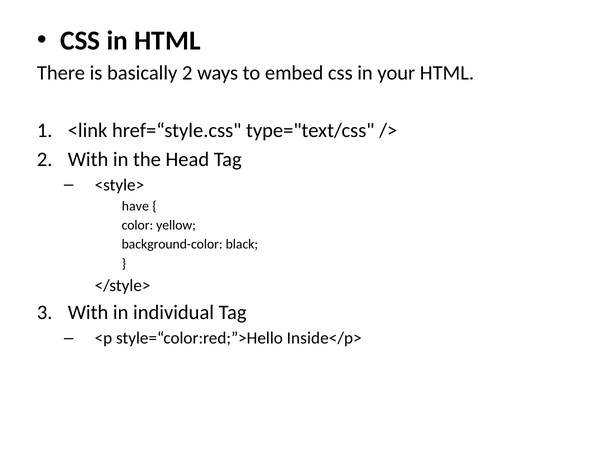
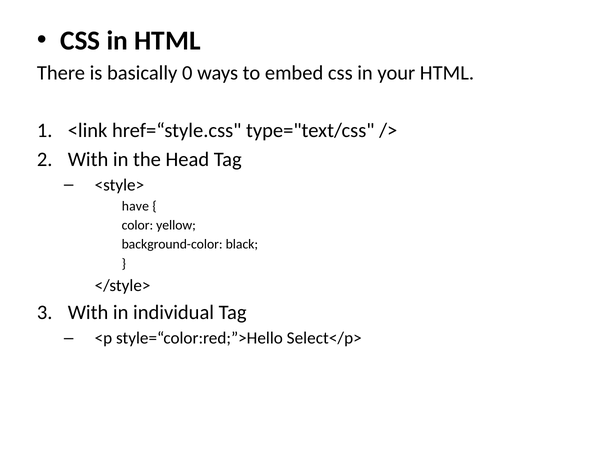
basically 2: 2 -> 0 (187, 73)
Inside</p>: Inside</p> -> Select</p> (324, 338)
